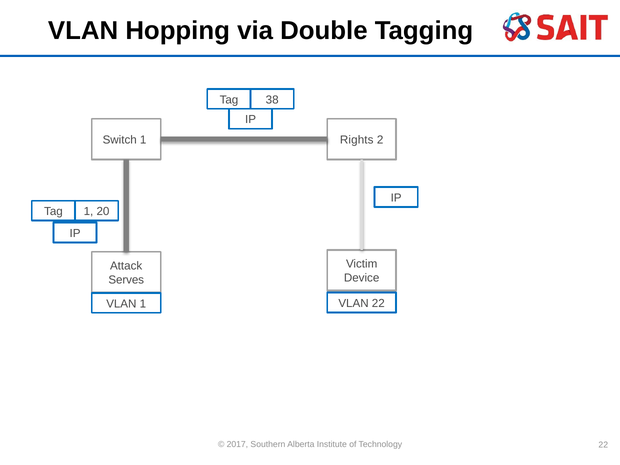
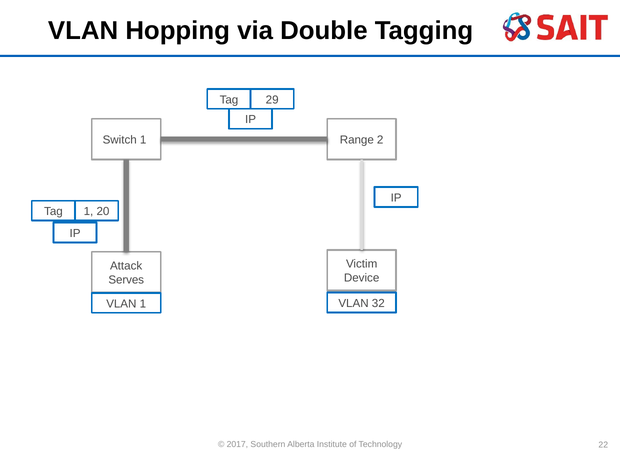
38: 38 -> 29 (272, 100)
Rights: Rights -> Range (357, 140)
VLAN 22: 22 -> 32 (378, 303)
